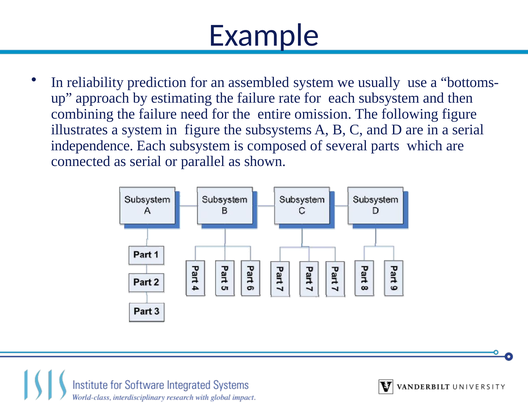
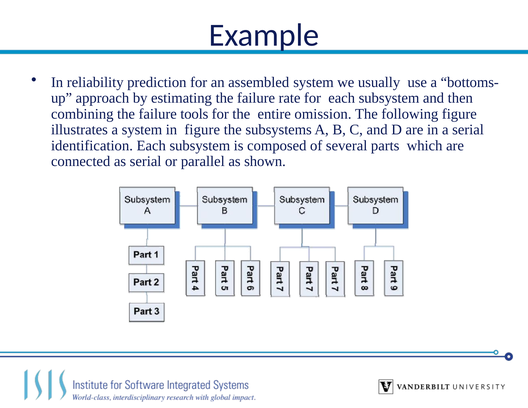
need: need -> tools (194, 114)
independence: independence -> identification (92, 146)
